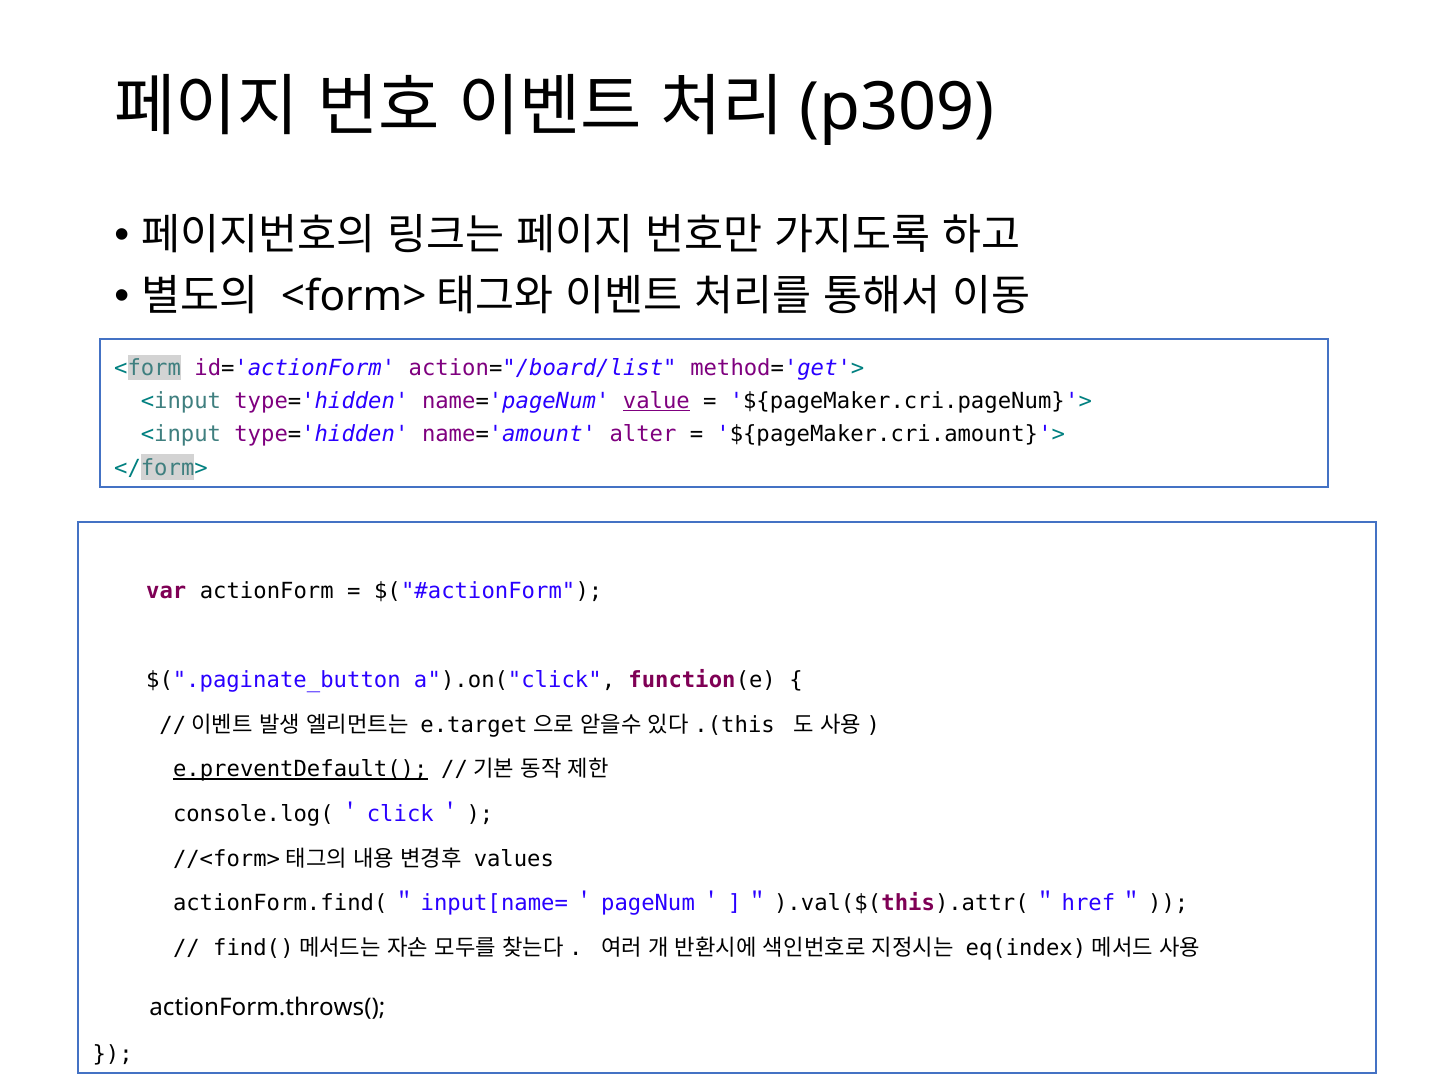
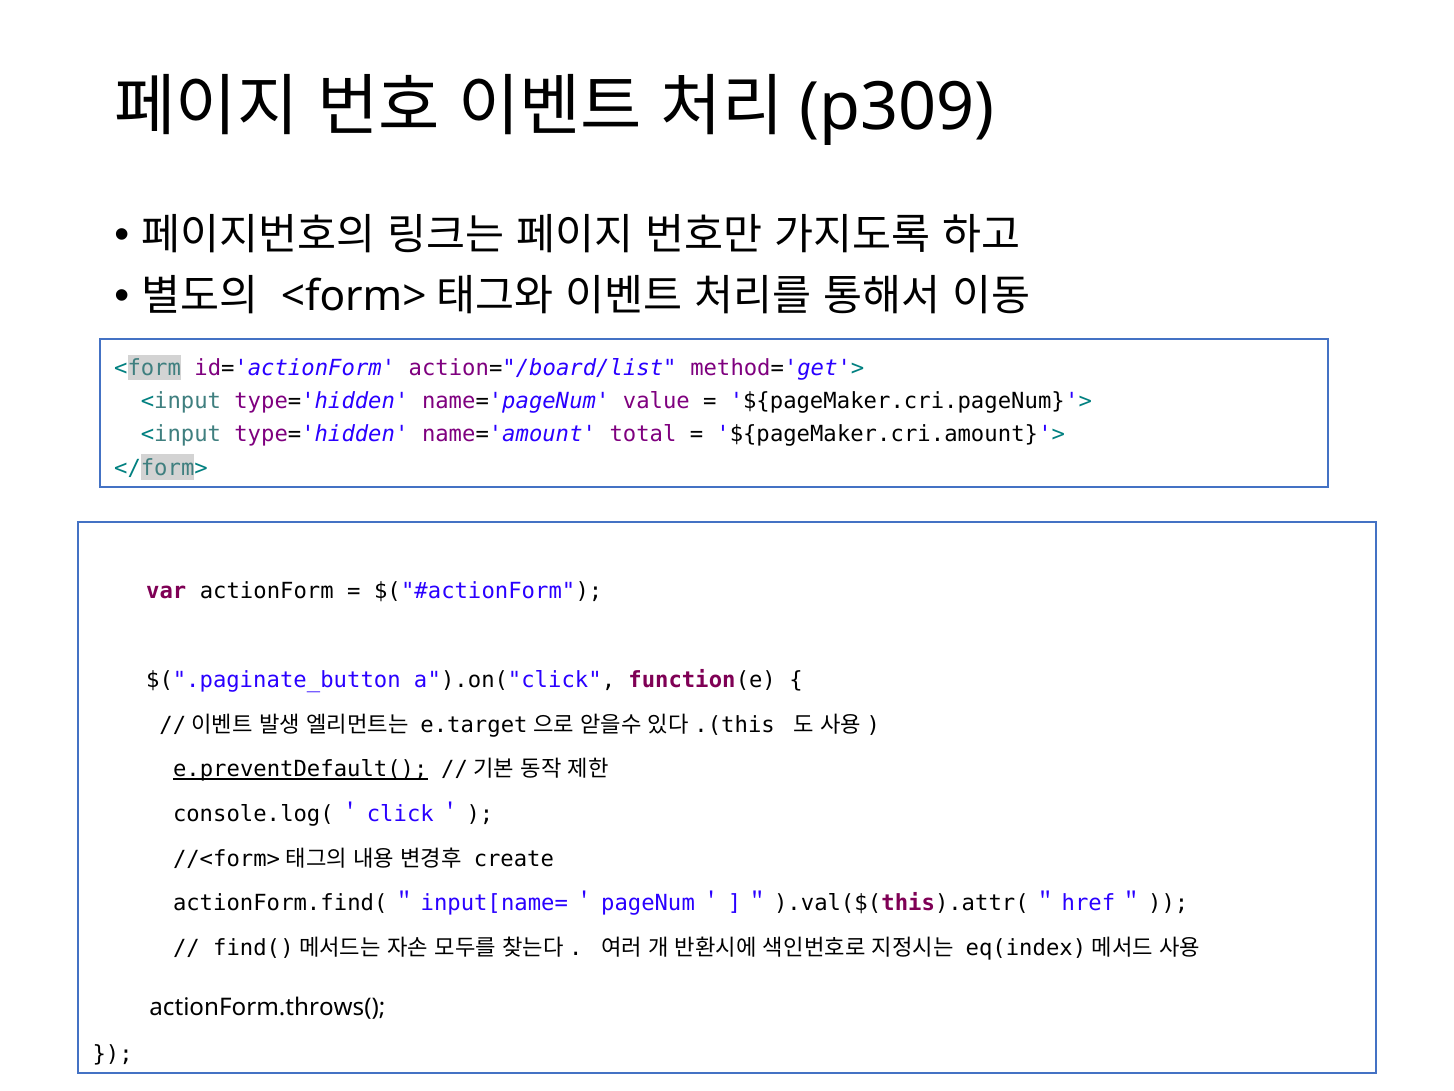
value underline: present -> none (656, 401)
alter: alter -> total (643, 434)
values: values -> create (514, 858)
